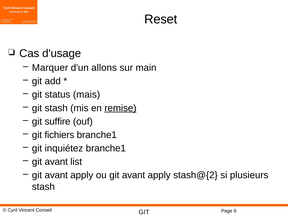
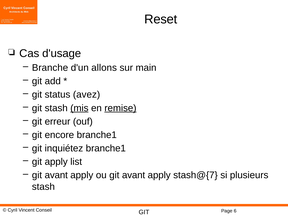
Marquer: Marquer -> Branche (50, 68)
mais: mais -> avez (87, 95)
mis underline: none -> present (79, 108)
suffire: suffire -> erreur (58, 121)
fichiers: fichiers -> encore (59, 135)
avant: avant -> apply (56, 162)
stash@{2: stash@{2 -> stash@{7 (196, 175)
